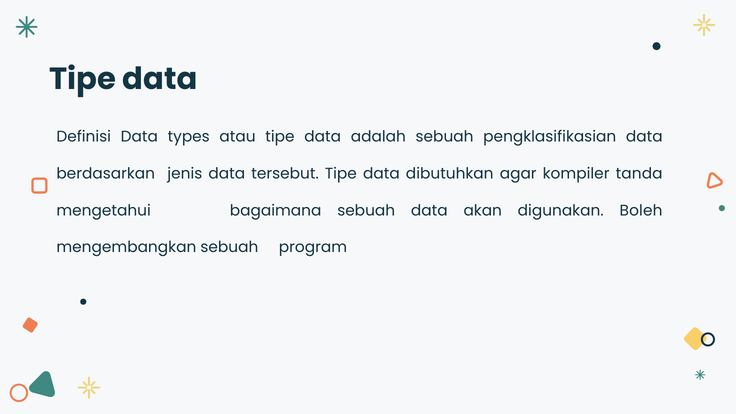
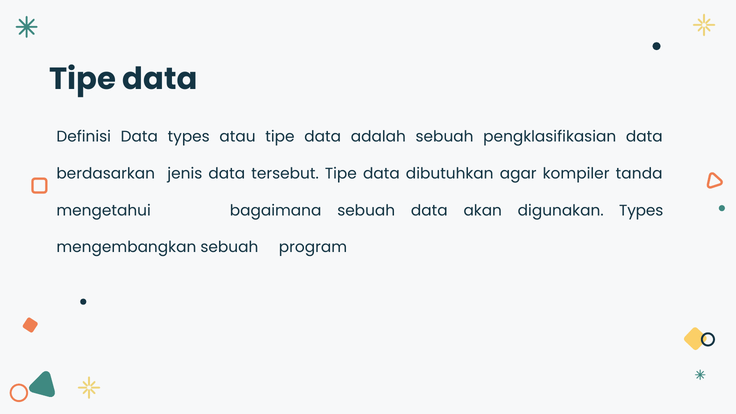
digunakan Boleh: Boleh -> Types (641, 211)
